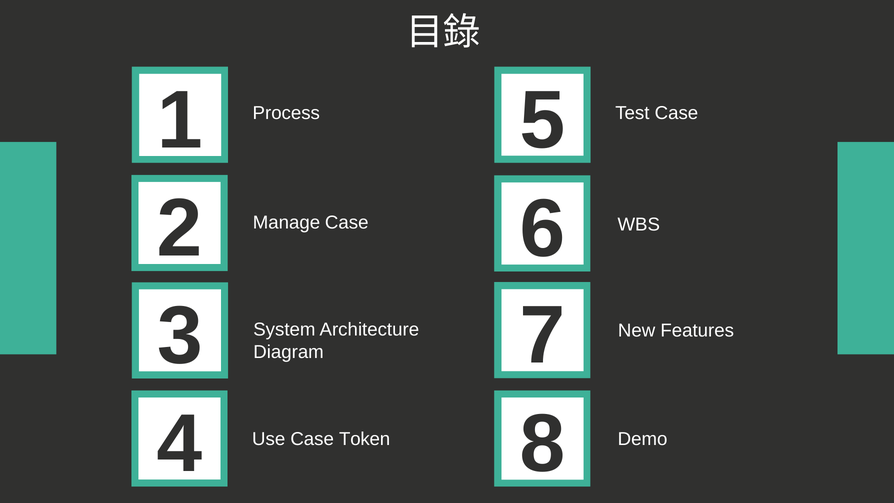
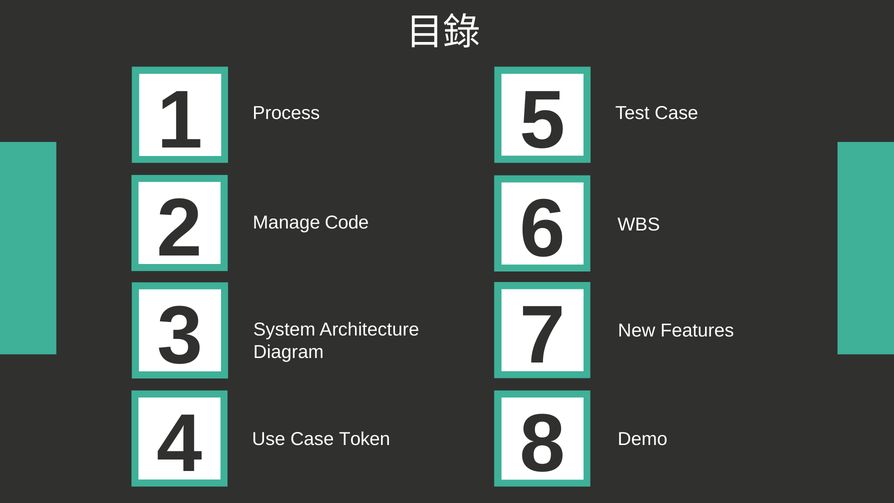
Manage Case: Case -> Code (347, 222)
